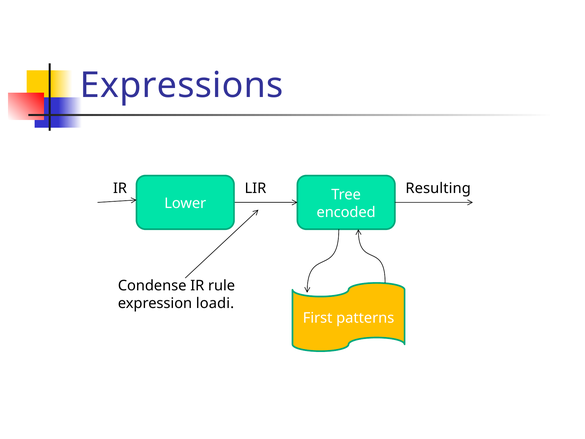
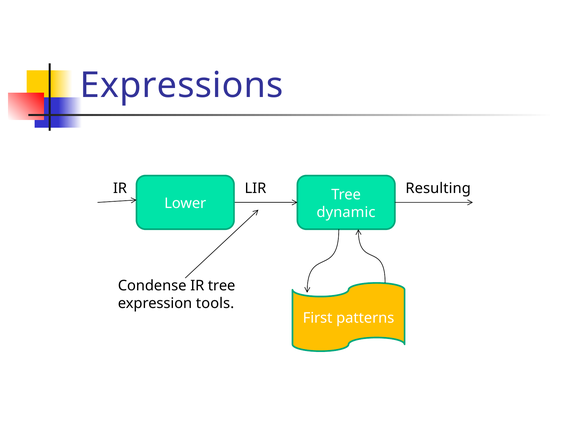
encoded: encoded -> dynamic (346, 212)
IR rule: rule -> tree (222, 286)
loadi: loadi -> tools (215, 303)
